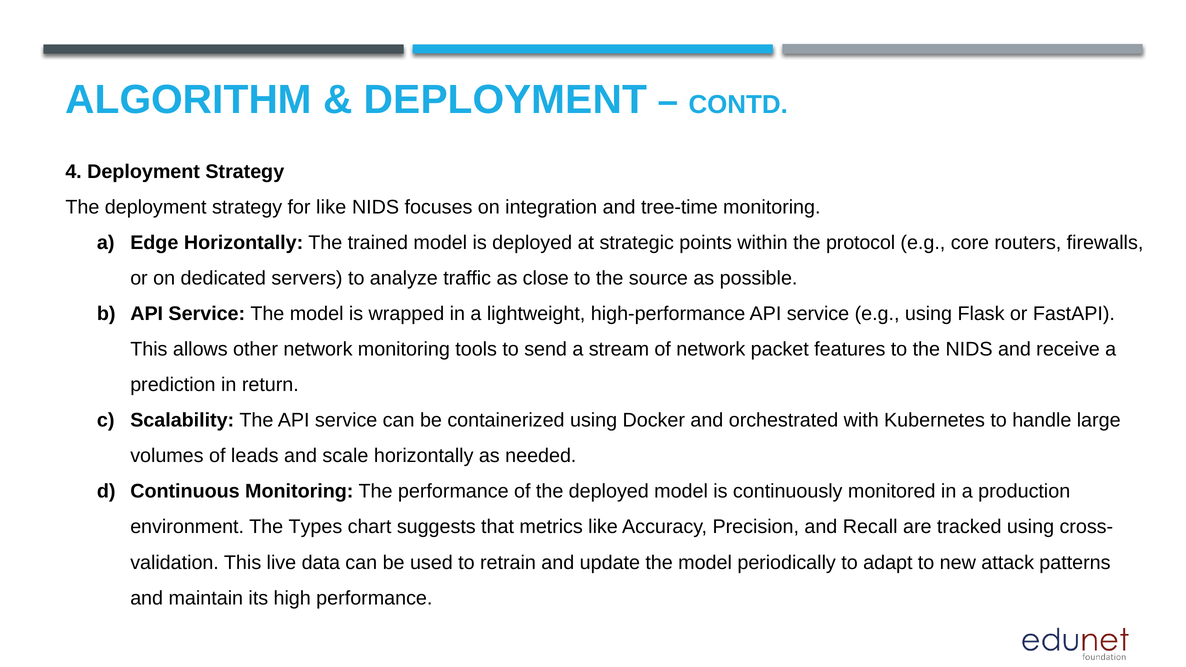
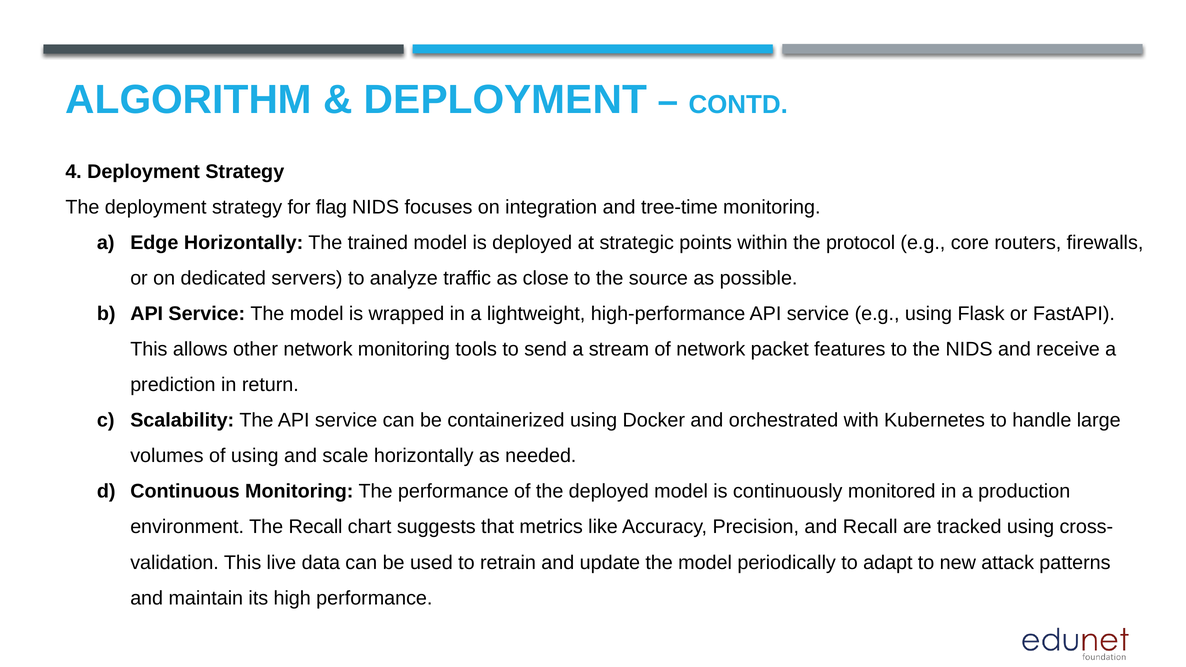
for like: like -> flag (331, 207)
of leads: leads -> using (255, 456)
The Types: Types -> Recall (316, 527)
